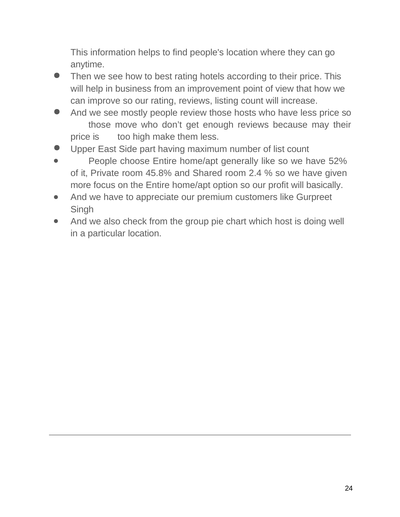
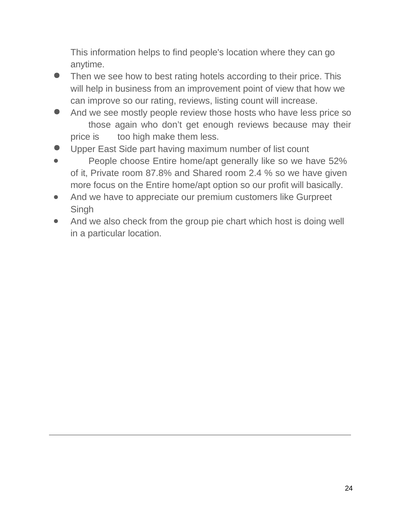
move: move -> again (126, 125)
45.8%: 45.8% -> 87.8% (159, 173)
